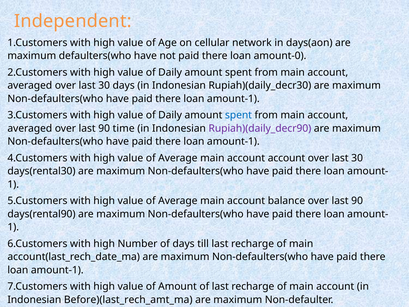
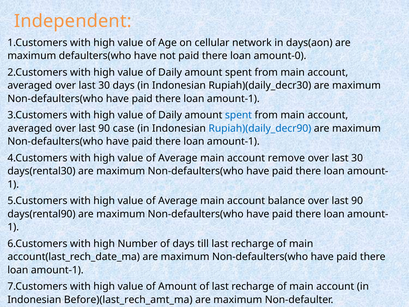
time: time -> case (124, 128)
Rupiah)(daily_decr90 colour: purple -> blue (260, 128)
account account: account -> remove (286, 158)
